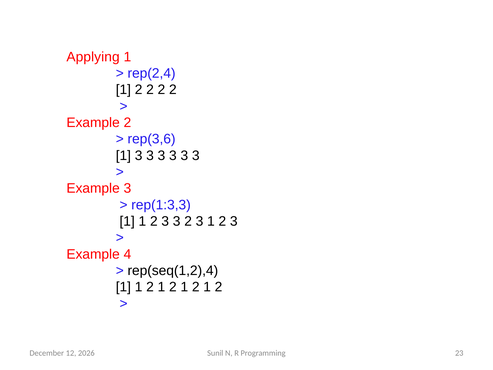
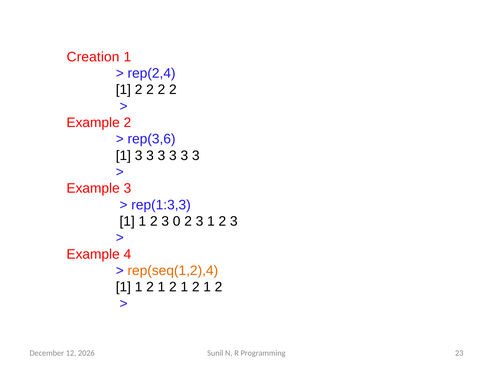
Applying: Applying -> Creation (93, 57)
2 3 3: 3 -> 0 (177, 221)
rep(seq(1,2),4 colour: black -> orange (173, 270)
